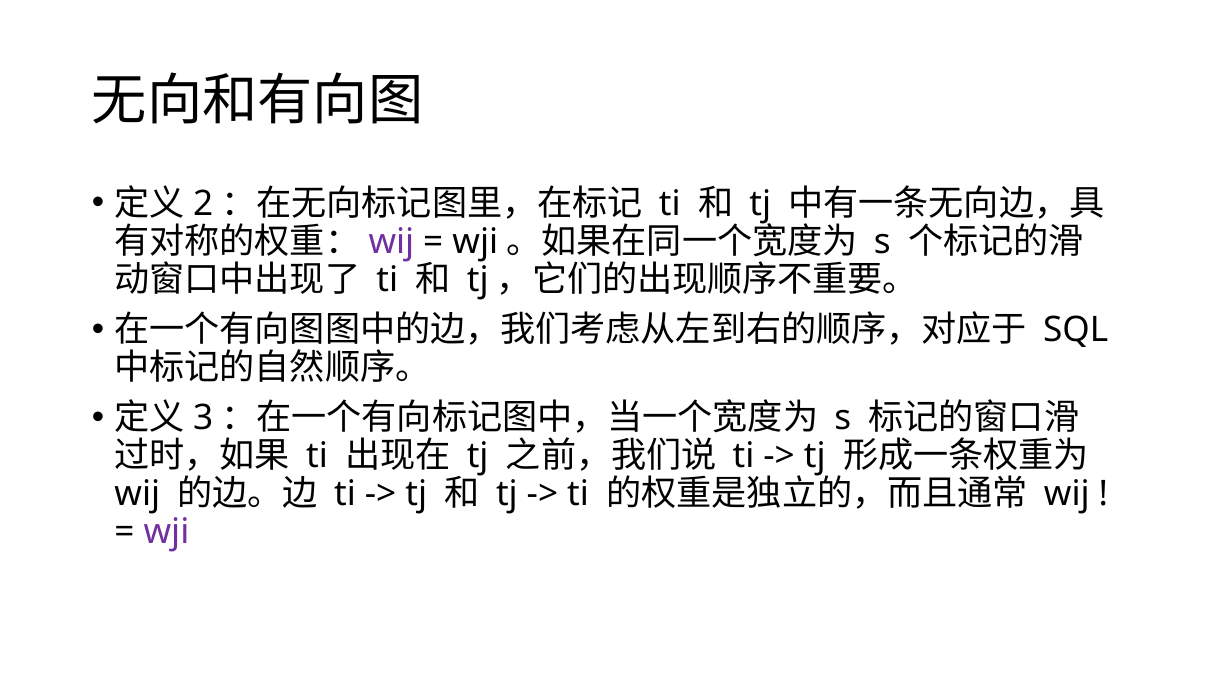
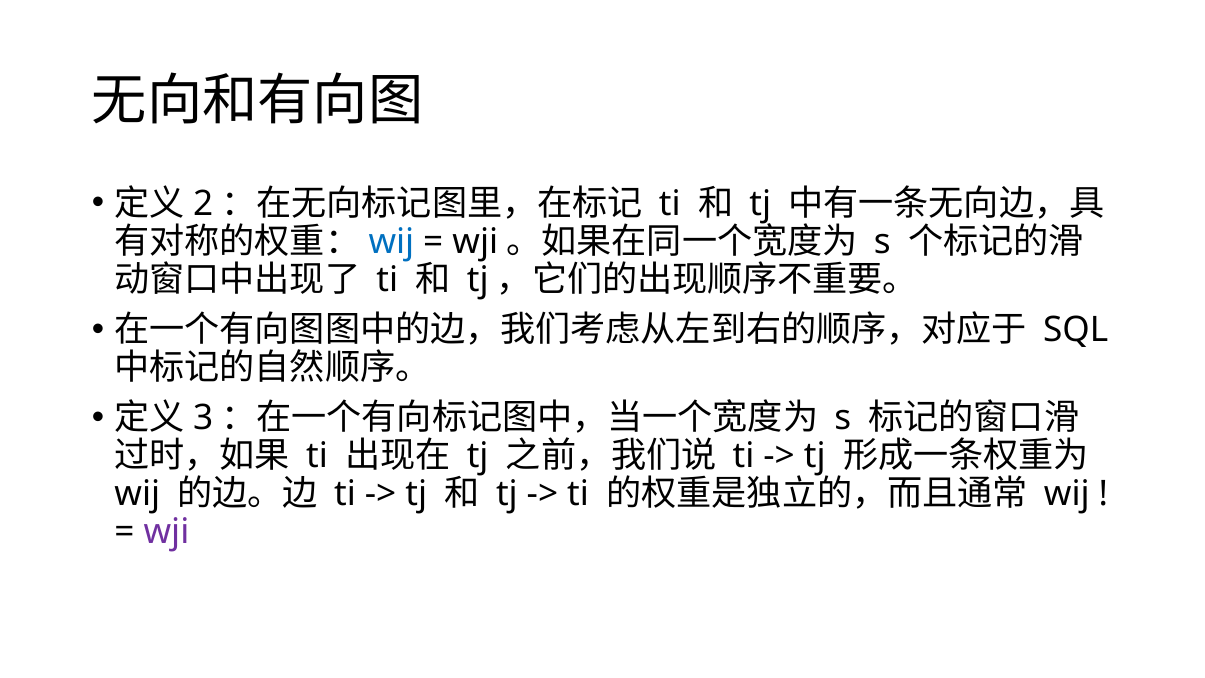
wij colour: purple -> blue (391, 242)
